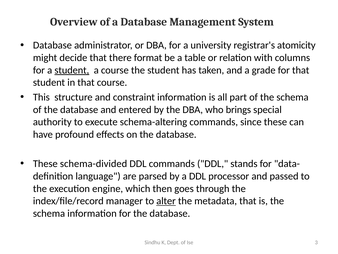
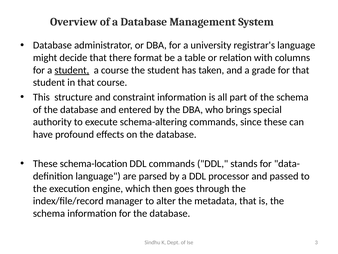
registrar's atomicity: atomicity -> language (296, 45)
schema-divided: schema-divided -> schema-location (94, 163)
alter underline: present -> none (166, 201)
